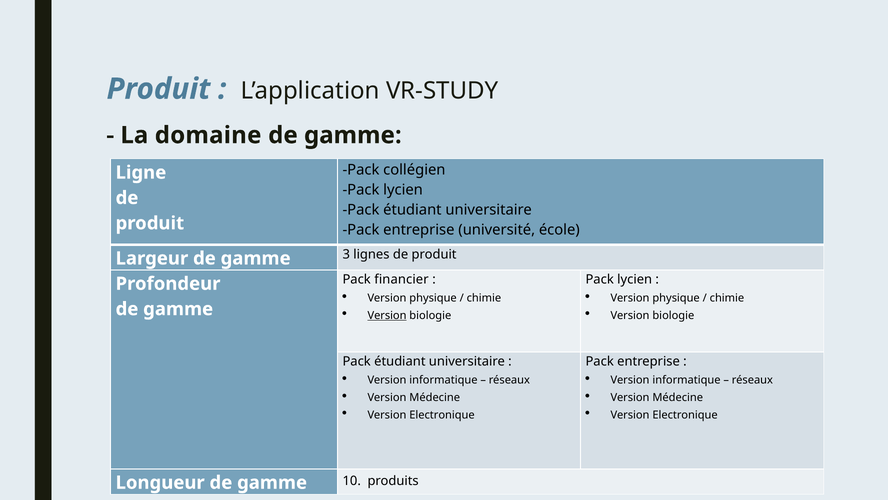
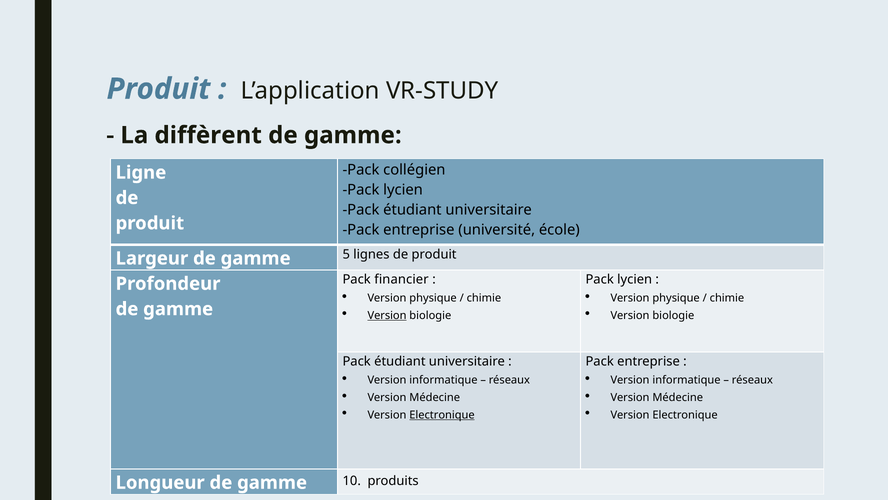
domaine: domaine -> diffèrent (208, 135)
3: 3 -> 5 (346, 254)
Electronique underline: none -> present (442, 415)
